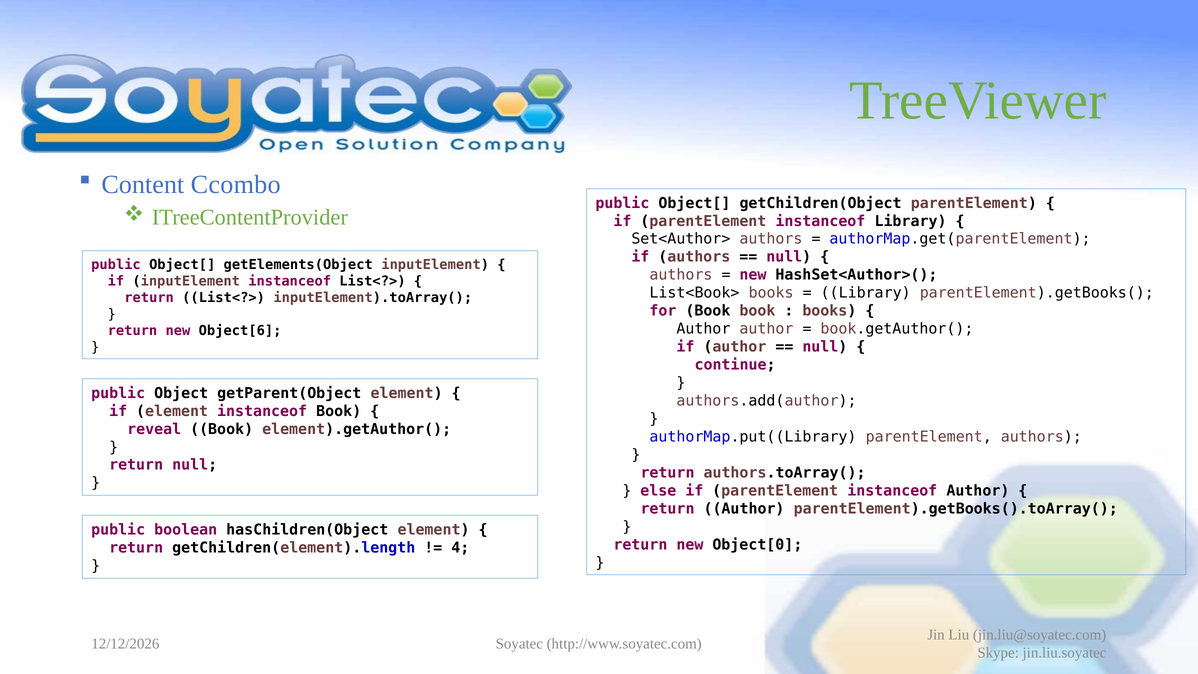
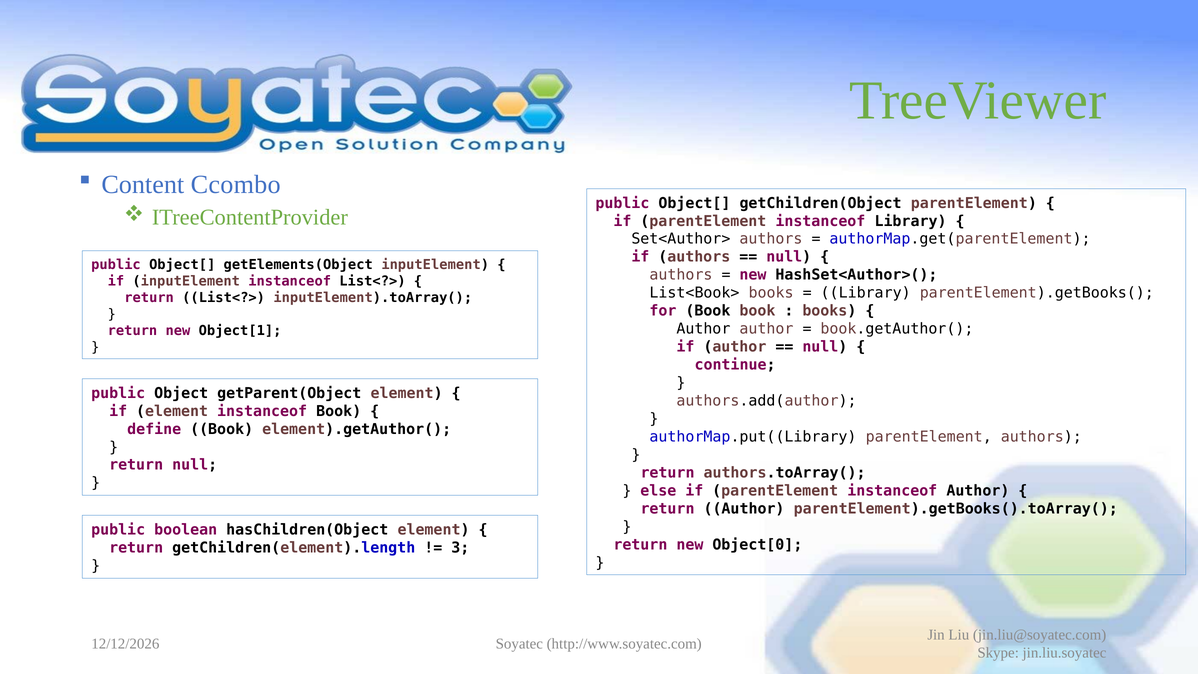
Object[6: Object[6 -> Object[1 (240, 330)
reveal: reveal -> define (154, 429)
4: 4 -> 3 (460, 548)
